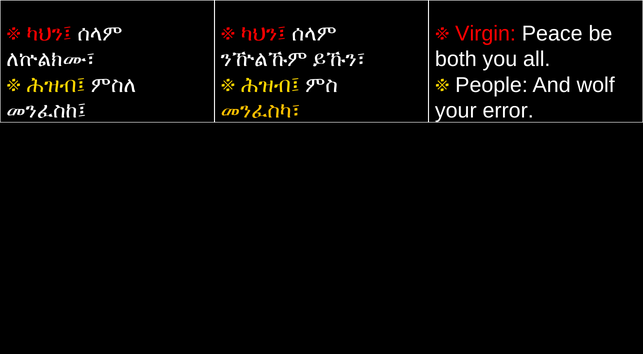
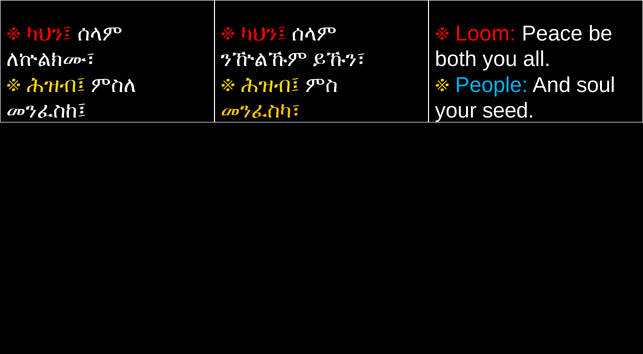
Virgin: Virgin -> Loom (485, 34)
People colour: white -> light blue (492, 85)
wolf: wolf -> soul (596, 85)
error: error -> seed (508, 111)
